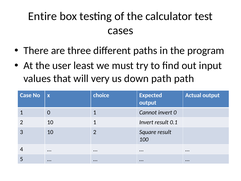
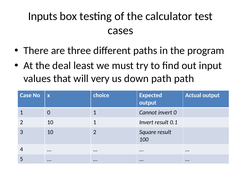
Entire: Entire -> Inputs (43, 16)
user: user -> deal (62, 66)
